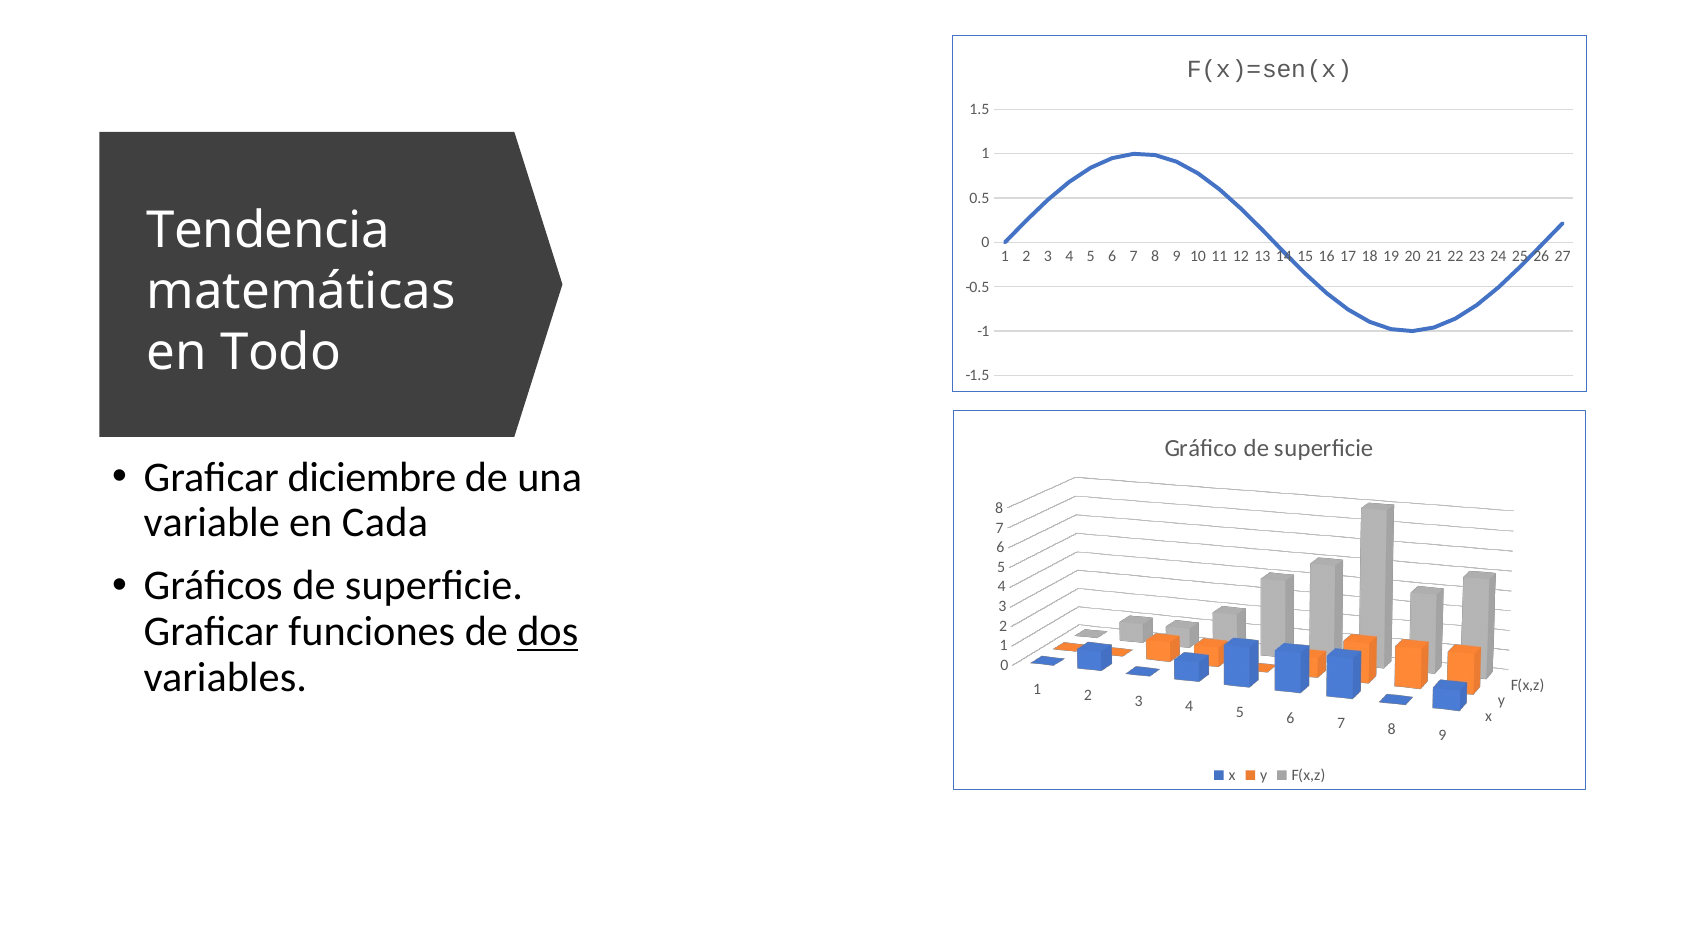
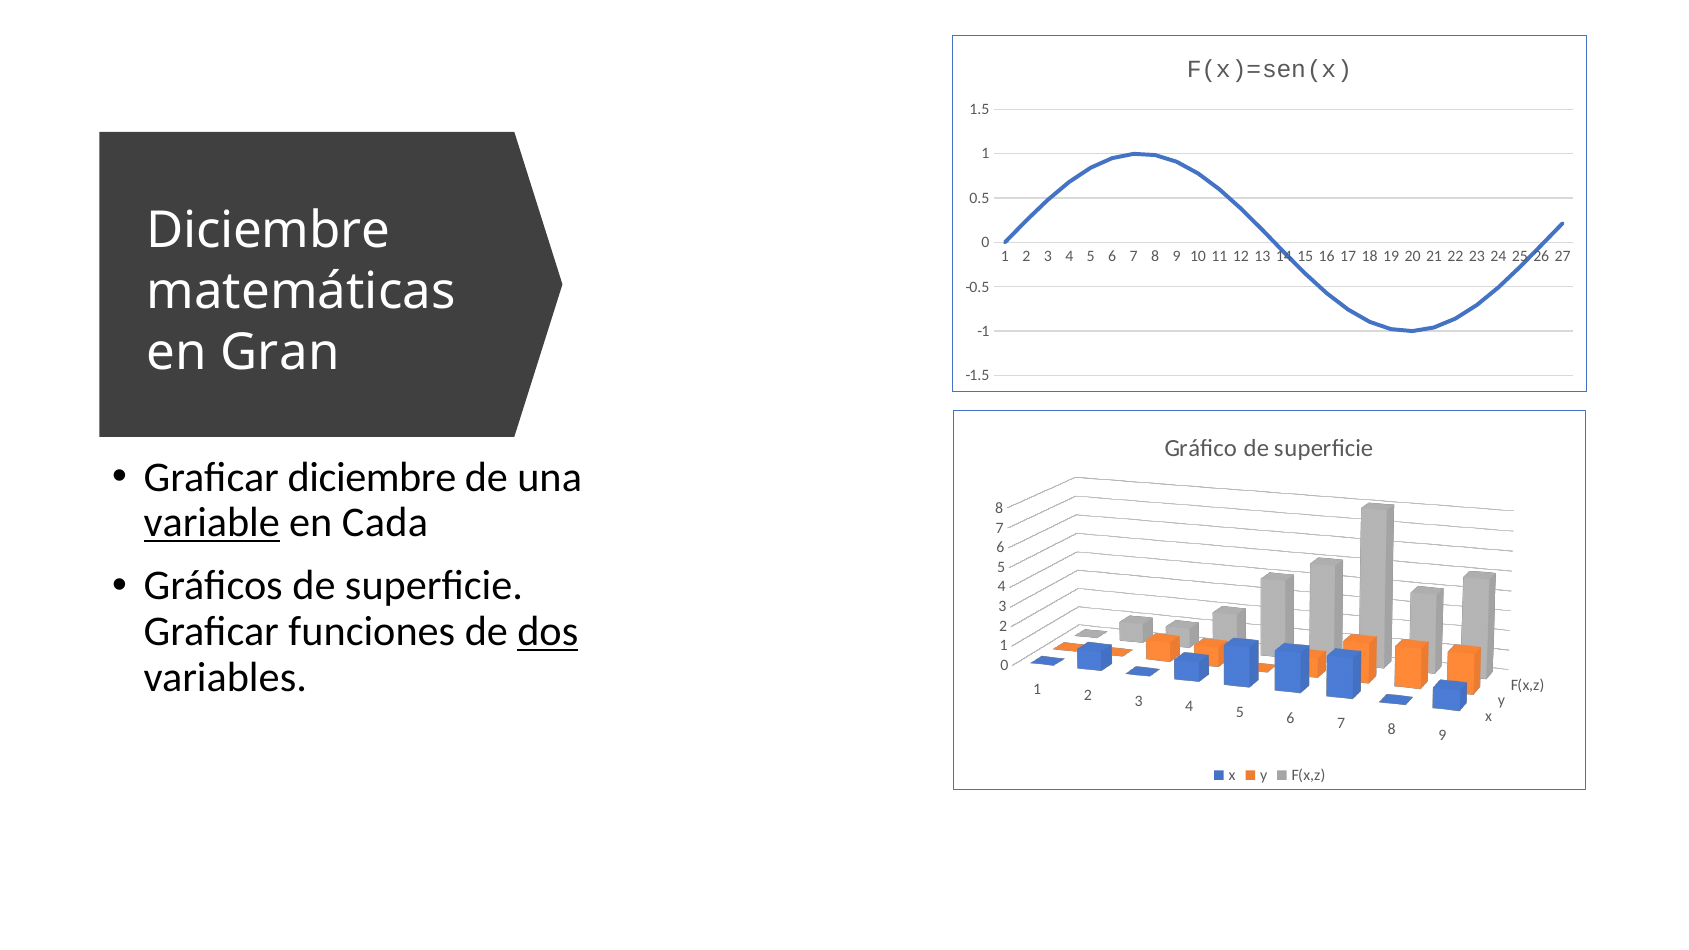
Tendencia: Tendencia -> Diciembre (268, 230)
Todo: Todo -> Gran (280, 353)
variable underline: none -> present (212, 523)
